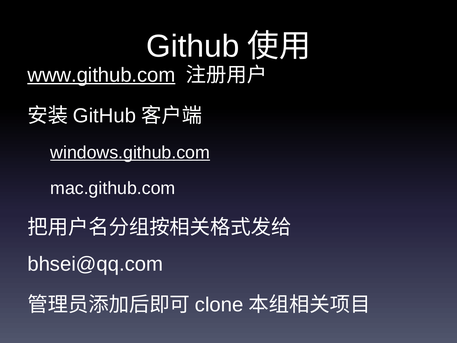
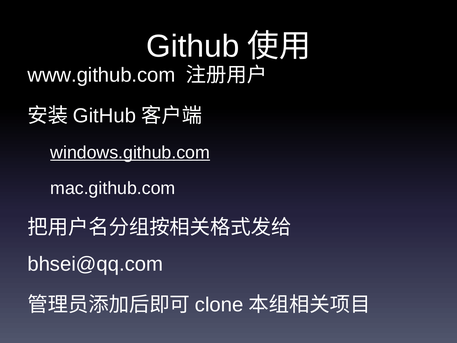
www.github.com underline: present -> none (101, 75)
